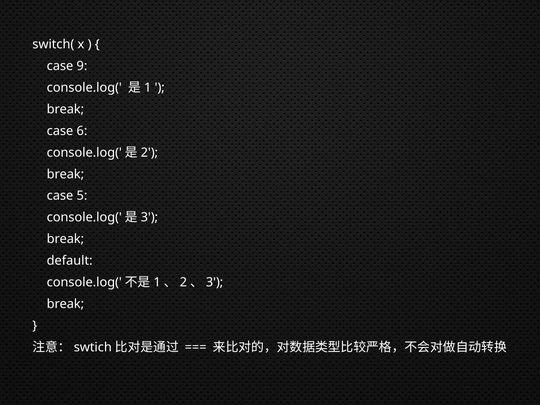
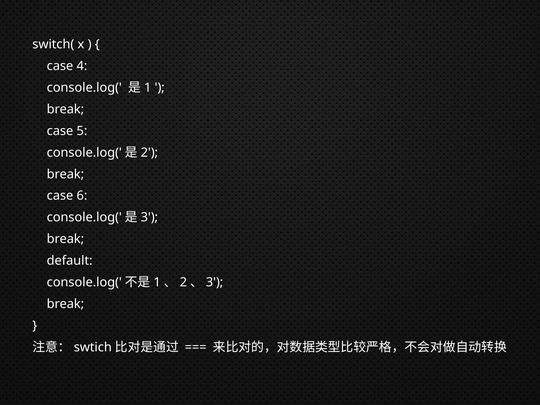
9: 9 -> 4 (82, 66)
6: 6 -> 5 (82, 131)
5: 5 -> 6 (82, 196)
